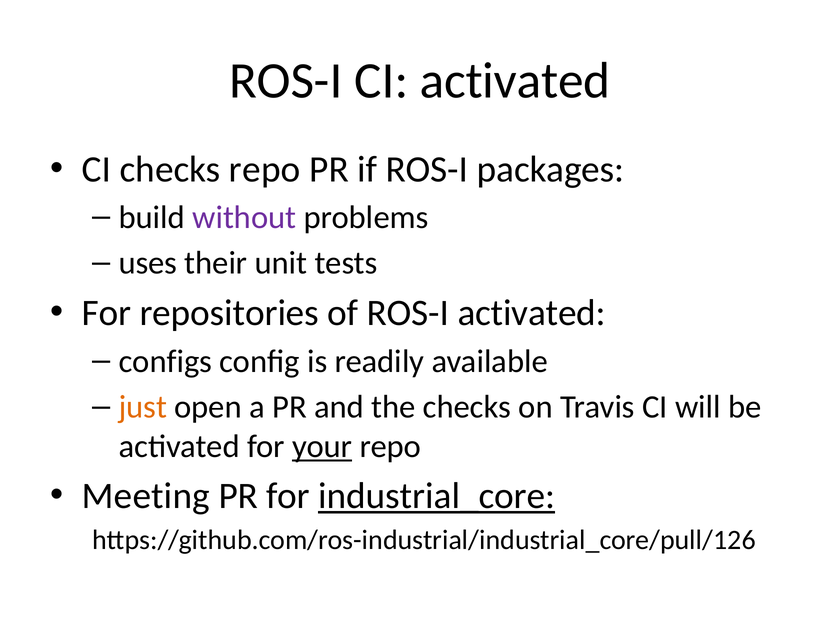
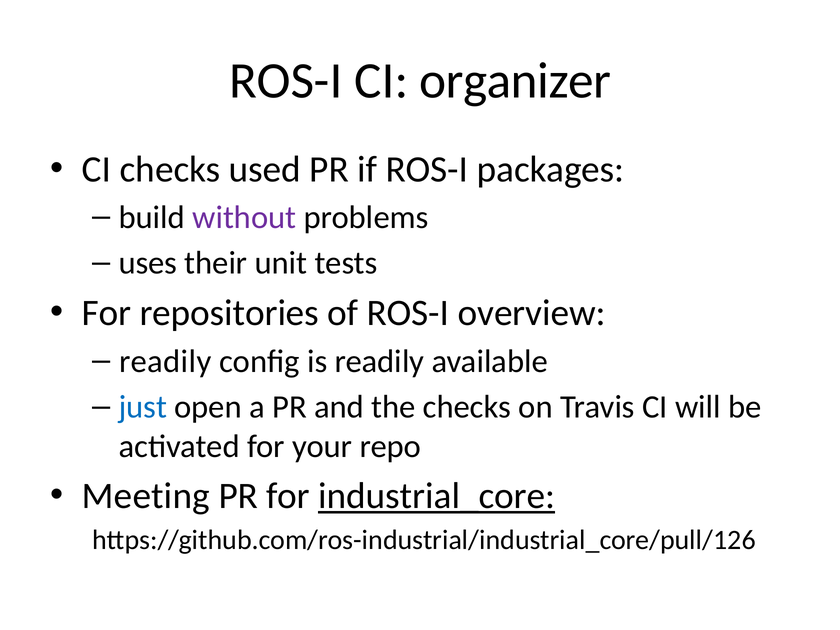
CI activated: activated -> organizer (515, 81)
checks repo: repo -> used (265, 169)
ROS-I activated: activated -> overview (532, 313)
configs: configs -> readily (165, 361)
just colour: orange -> blue (143, 407)
your underline: present -> none (322, 446)
